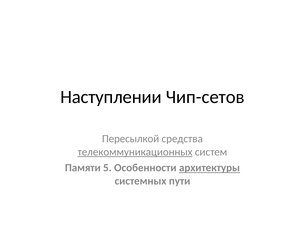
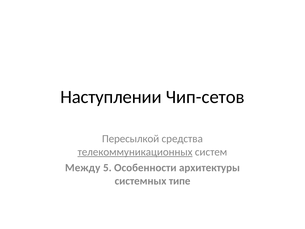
Памяти: Памяти -> Между (83, 168)
архитектуры underline: present -> none (209, 168)
пути: пути -> типе (180, 181)
